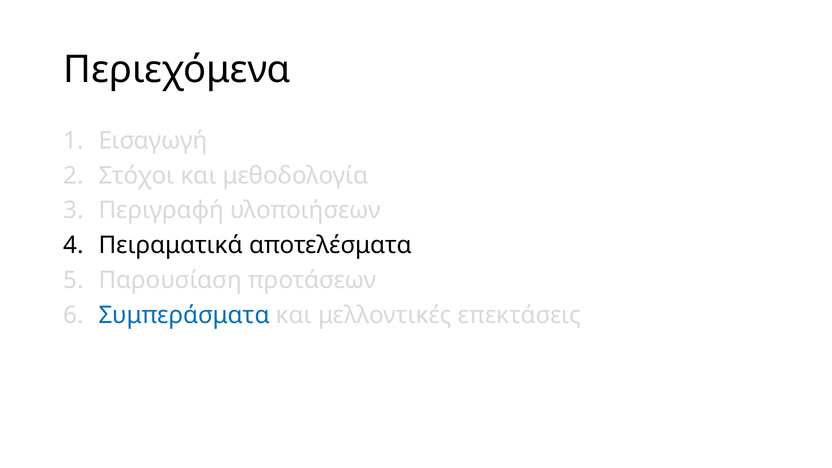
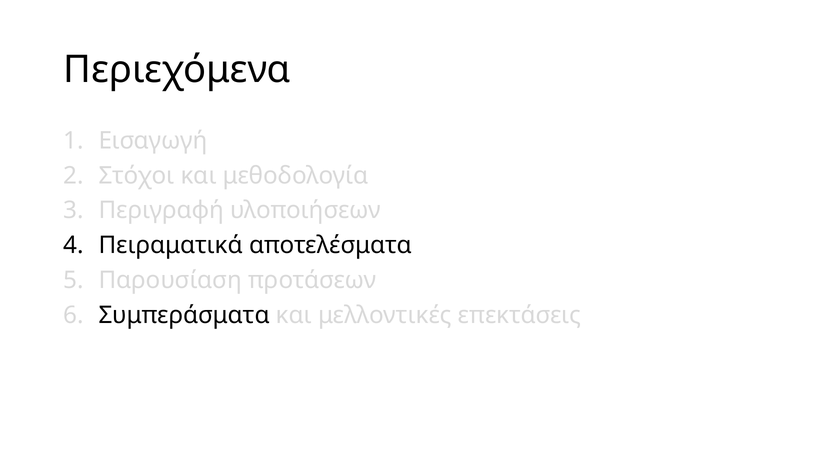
Συμπεράσματα colour: blue -> black (184, 315)
